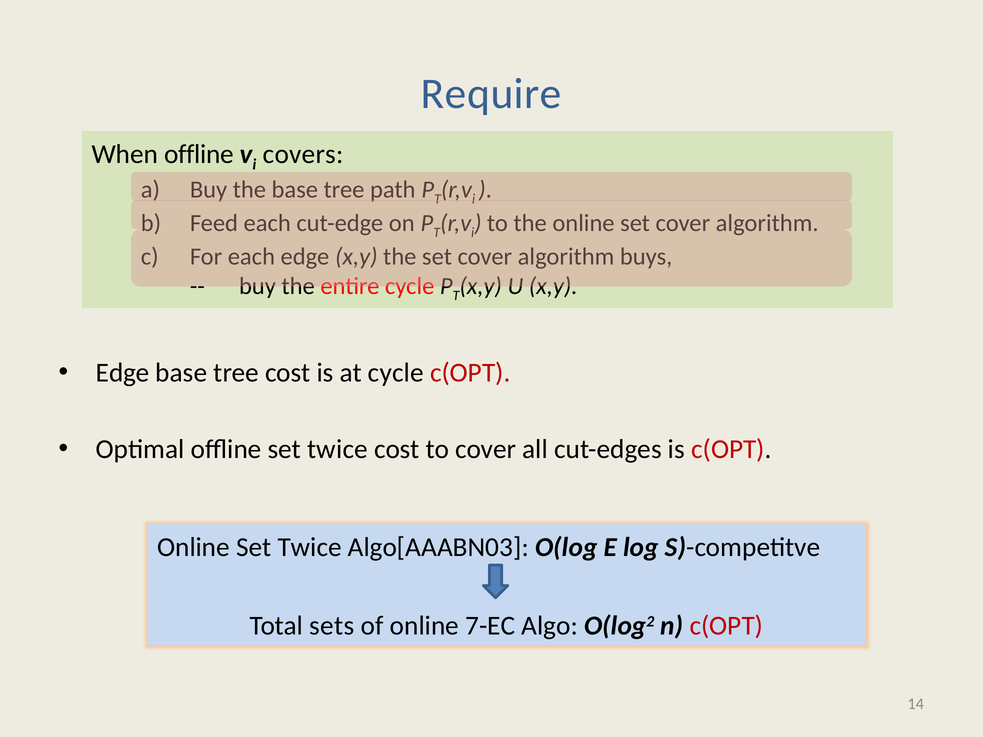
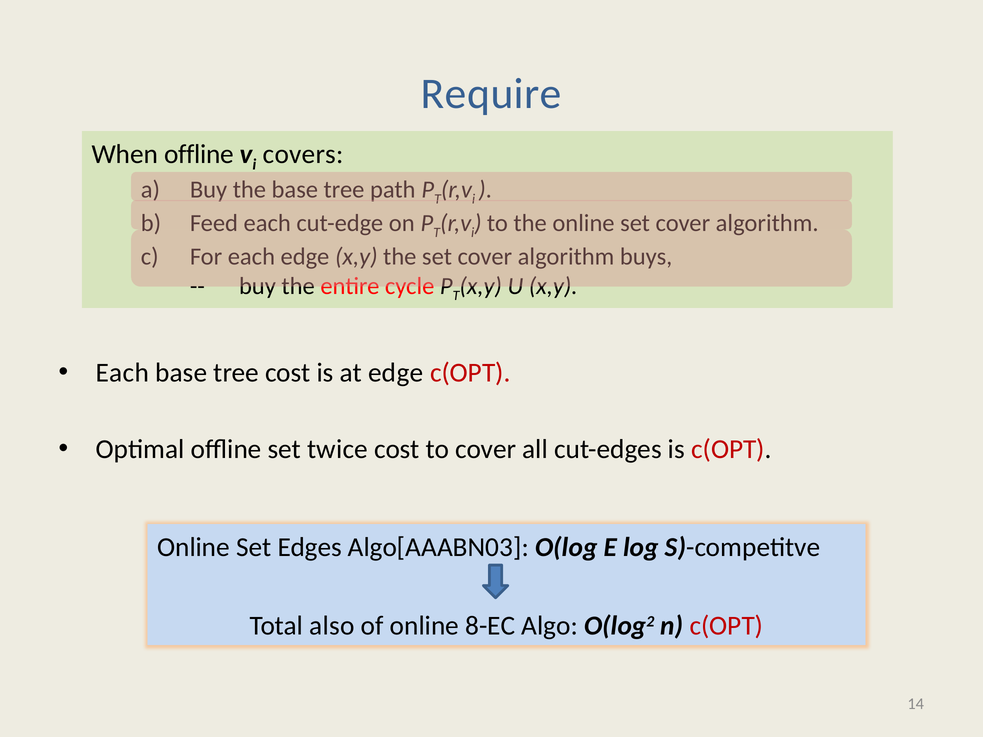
Edge: Edge -> Each (122, 373)
at cycle: cycle -> edge (396, 373)
Online Set Twice: Twice -> Edges (310, 547)
sets: sets -> also (332, 626)
7-EC: 7-EC -> 8-EC (490, 626)
